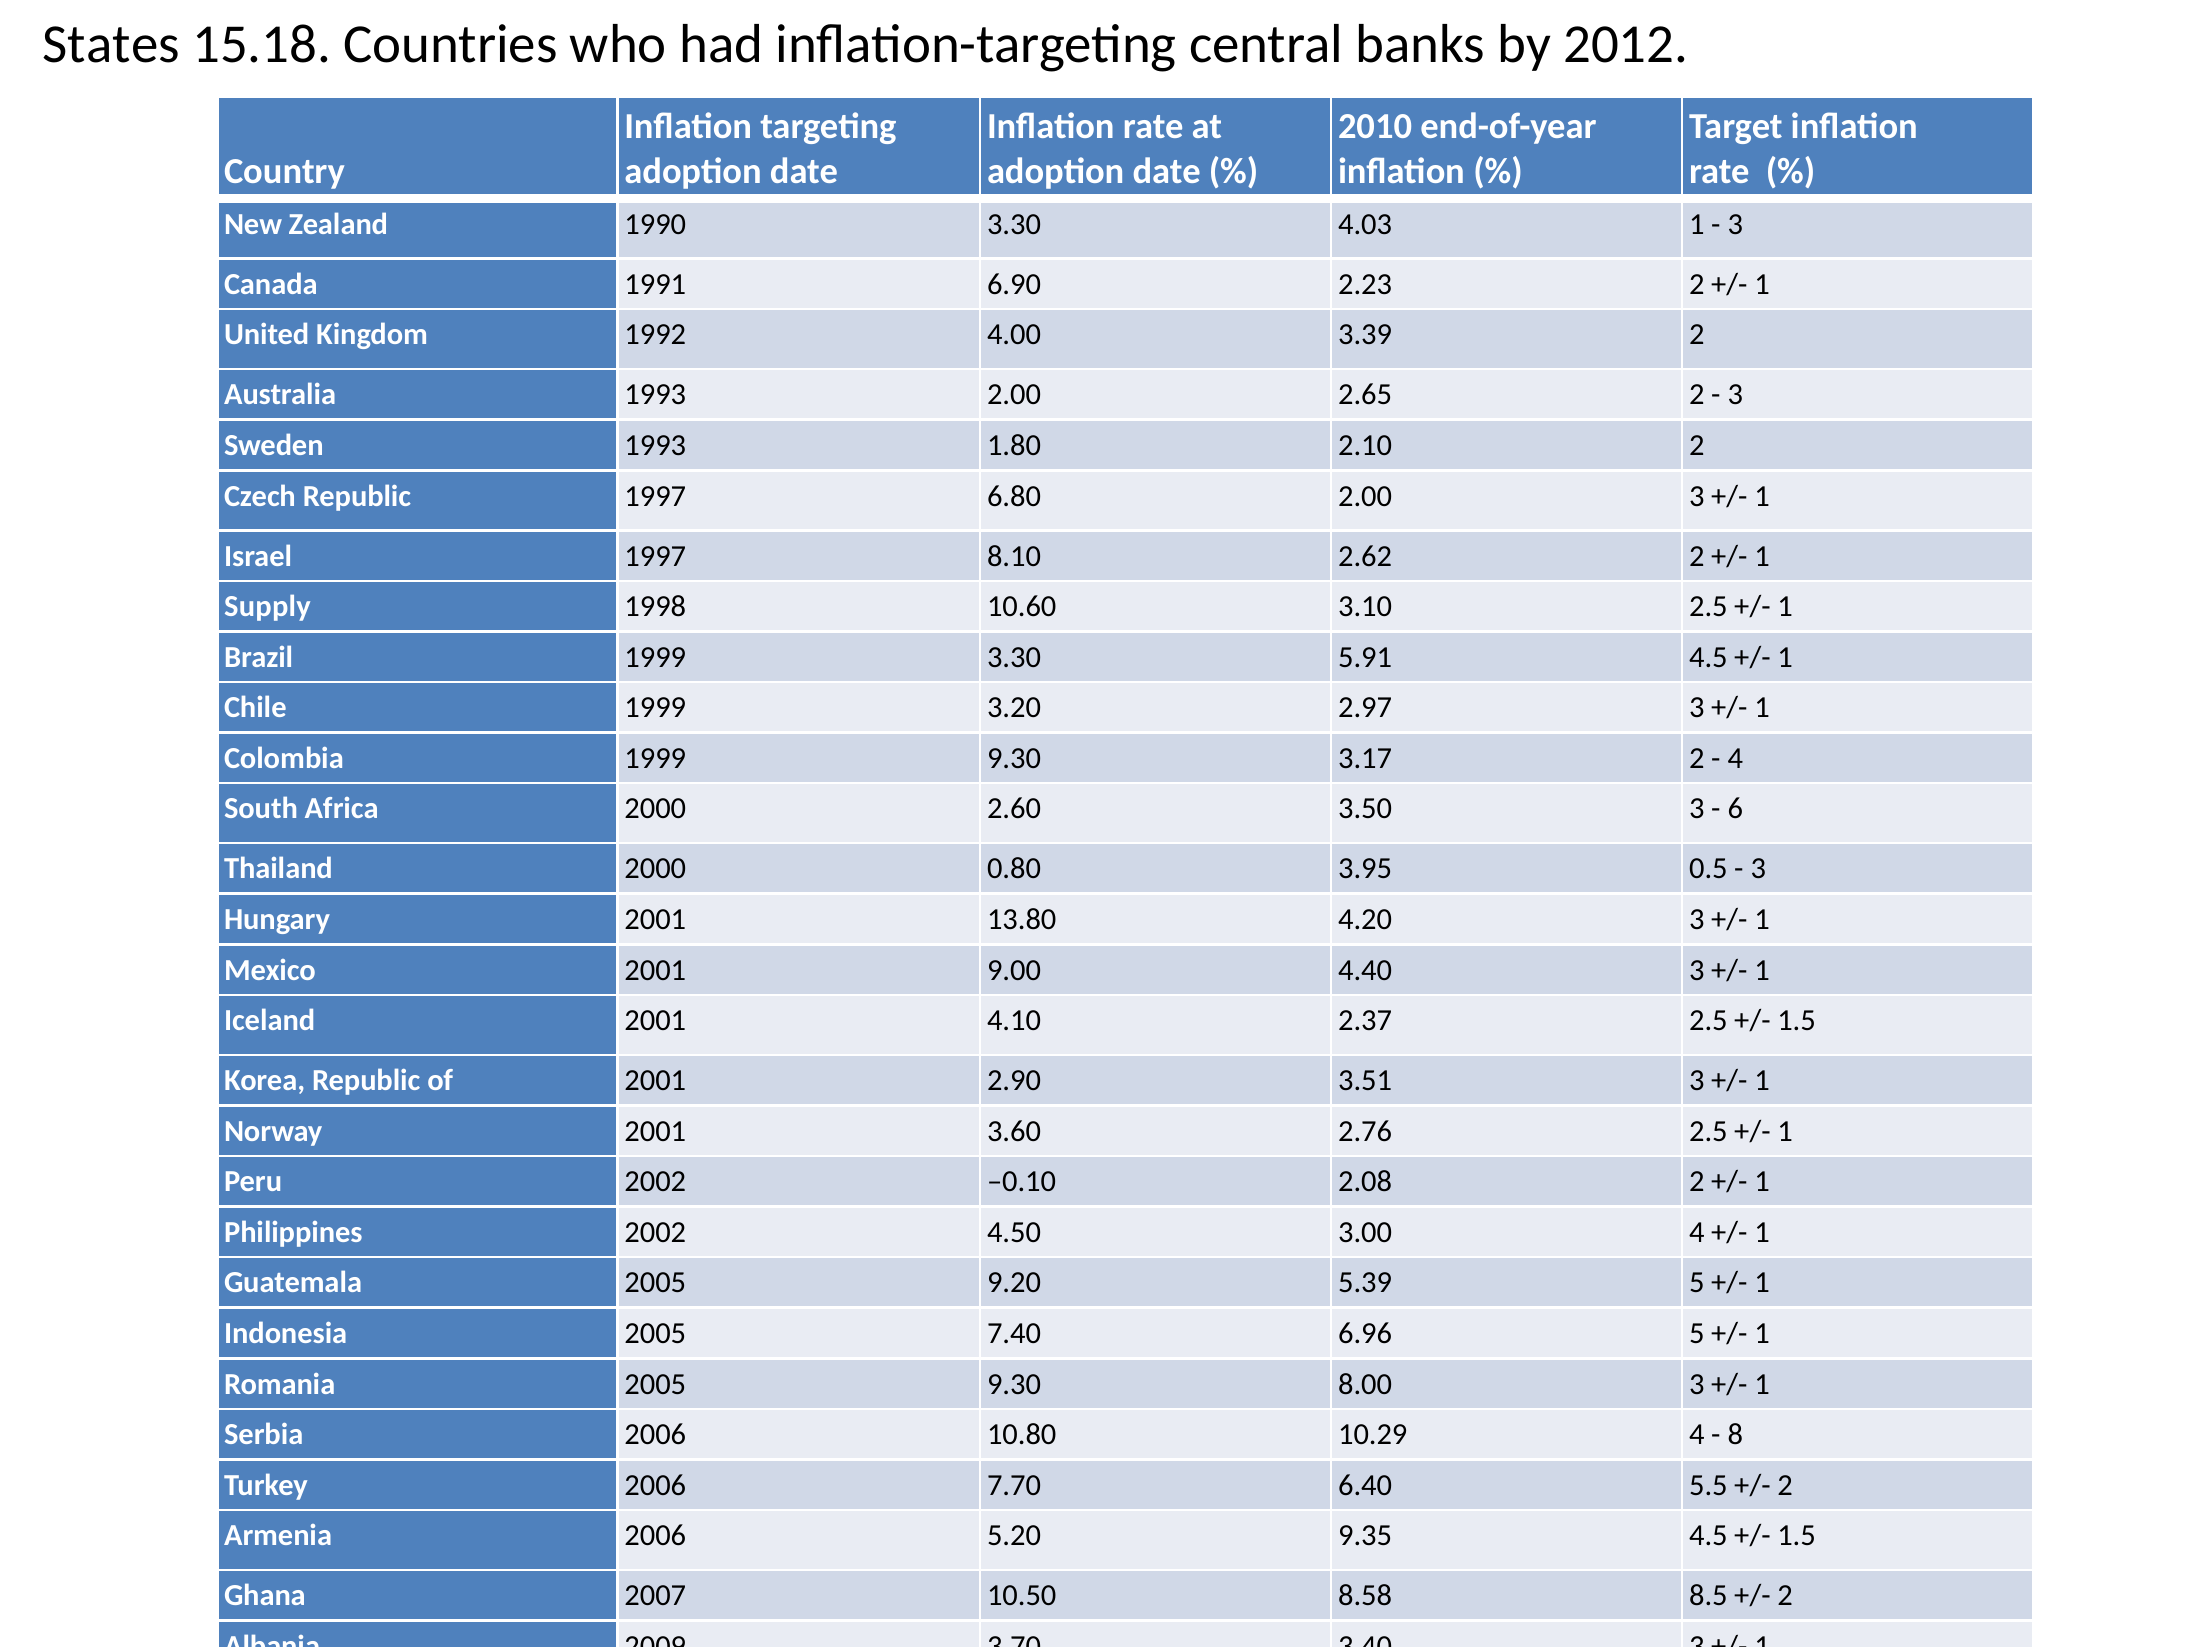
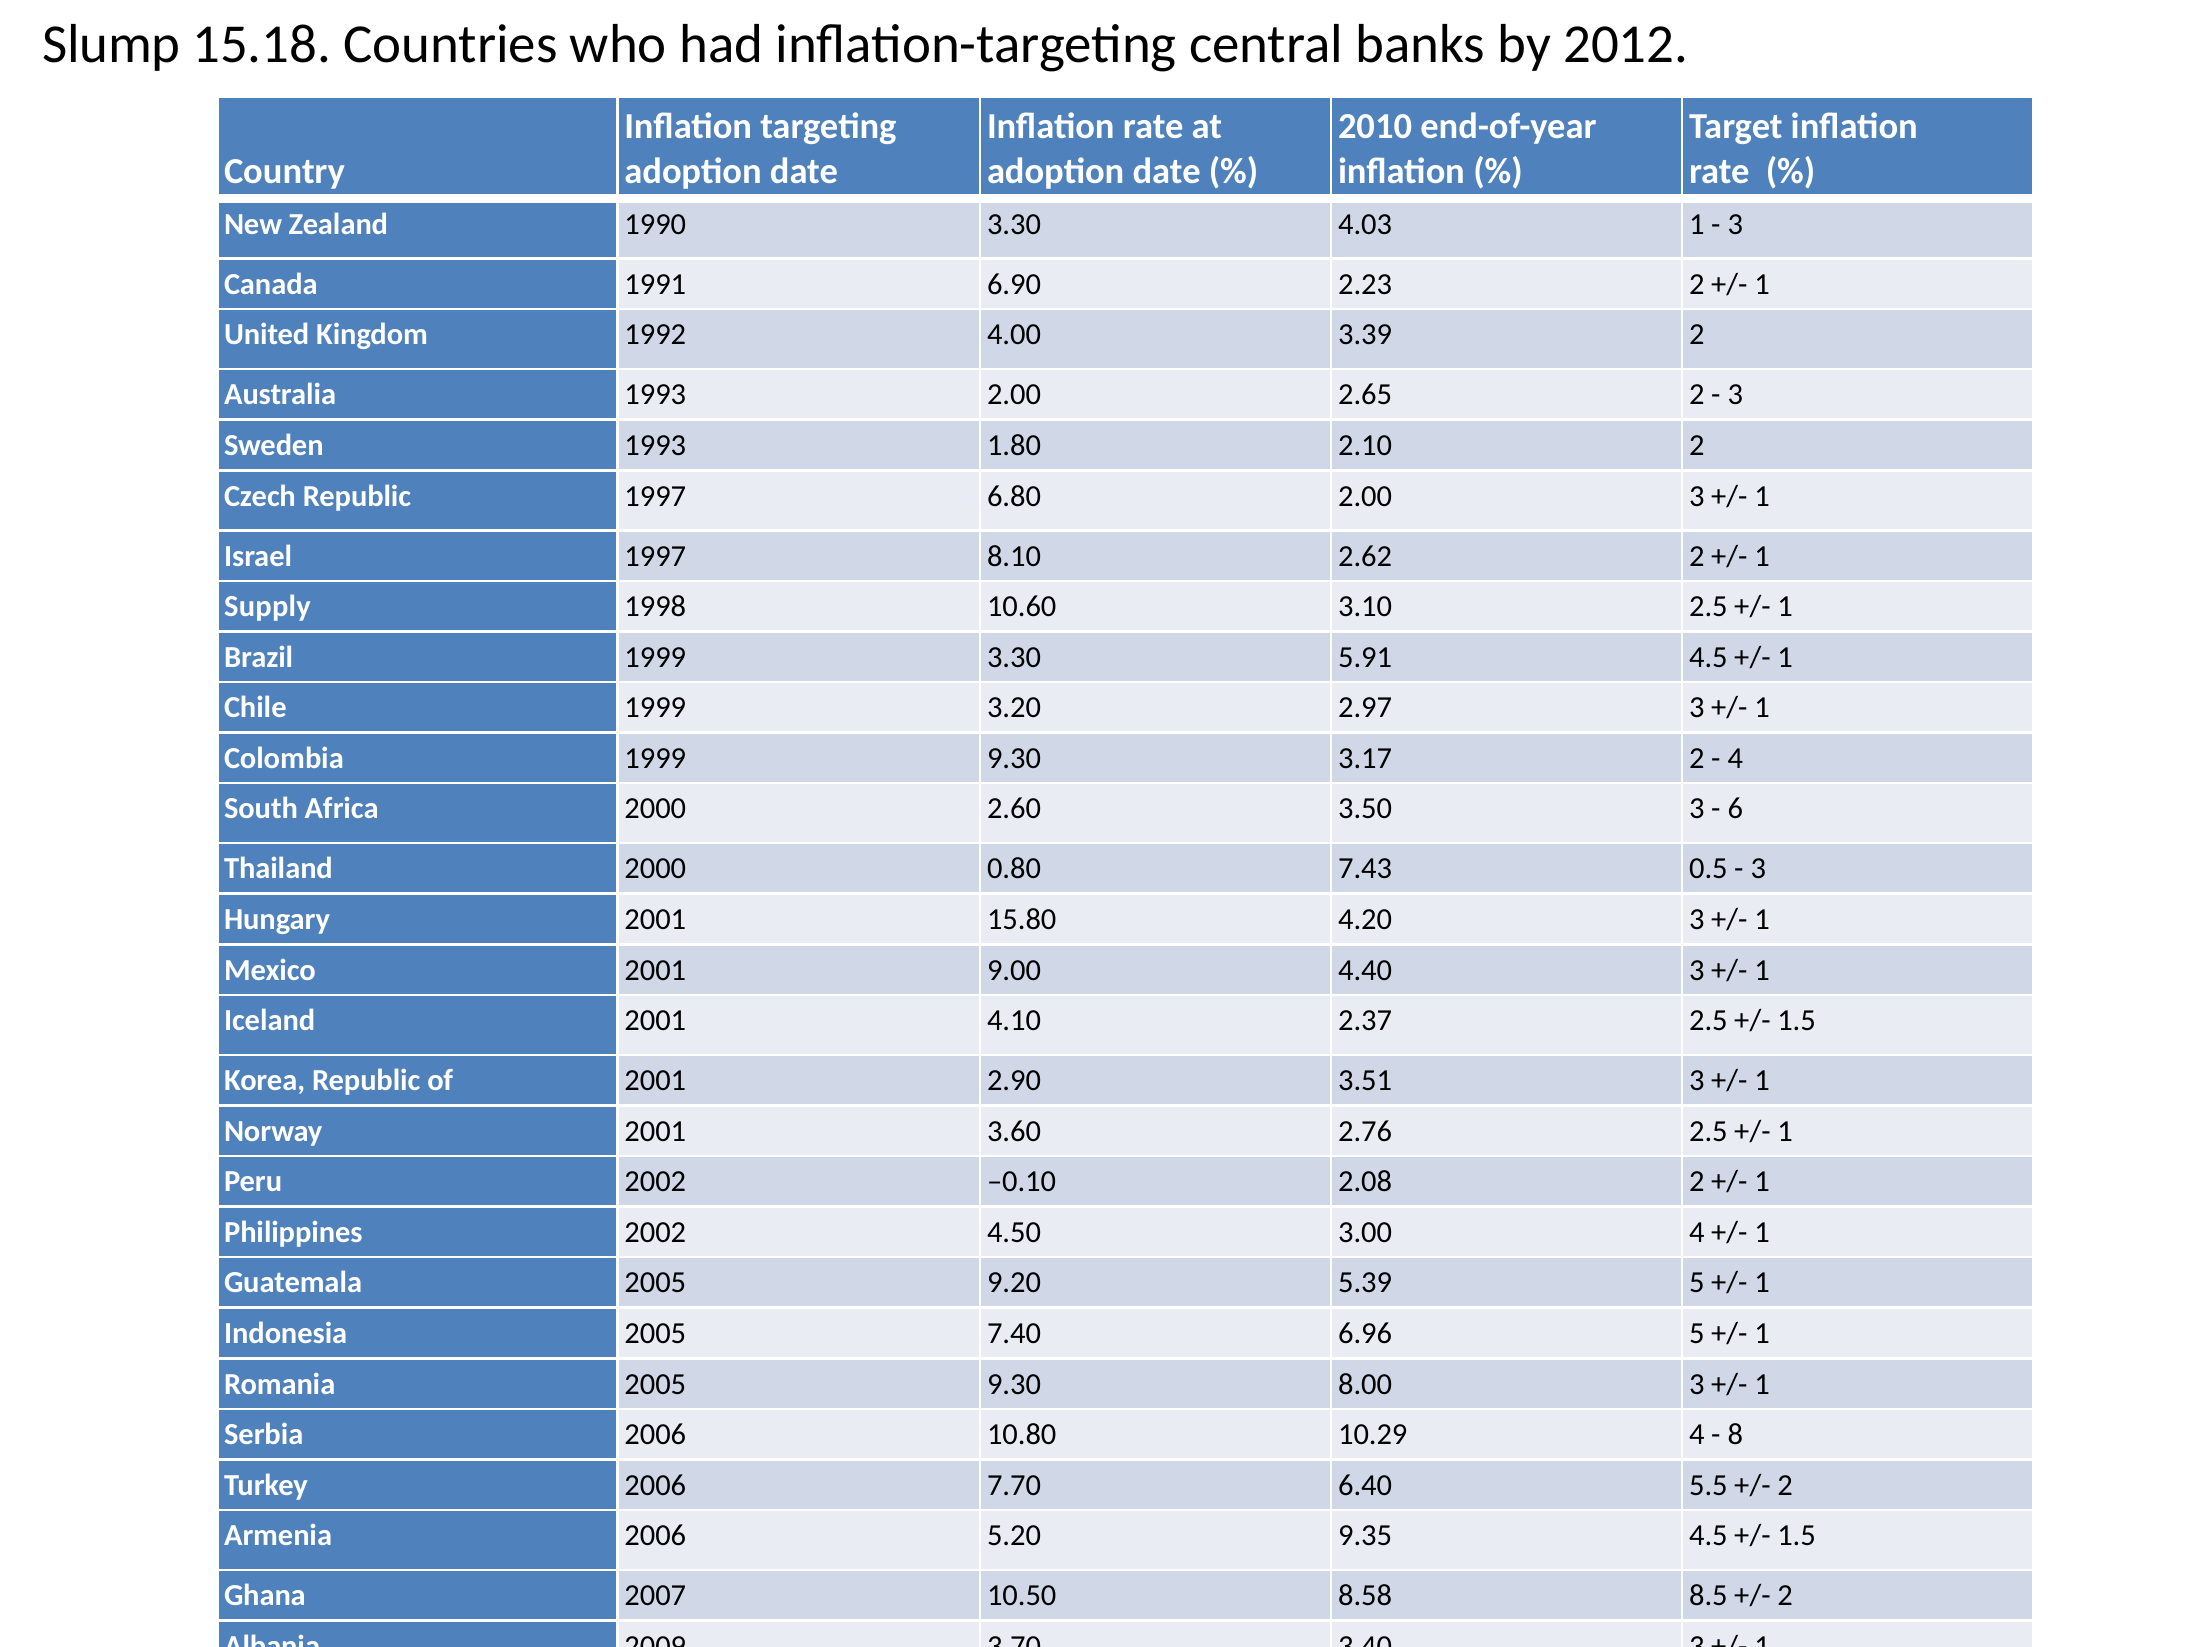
States: States -> Slump (111, 44)
3.95: 3.95 -> 7.43 (1365, 869)
13.80: 13.80 -> 15.80 (1022, 919)
